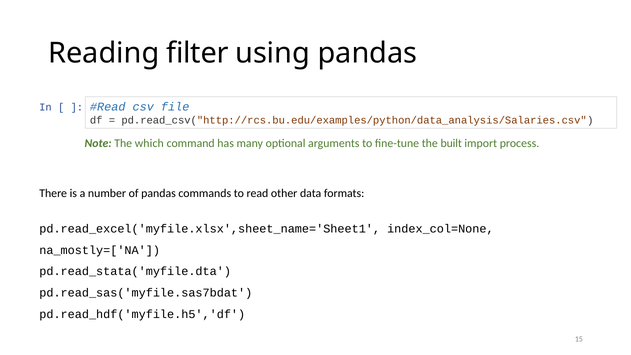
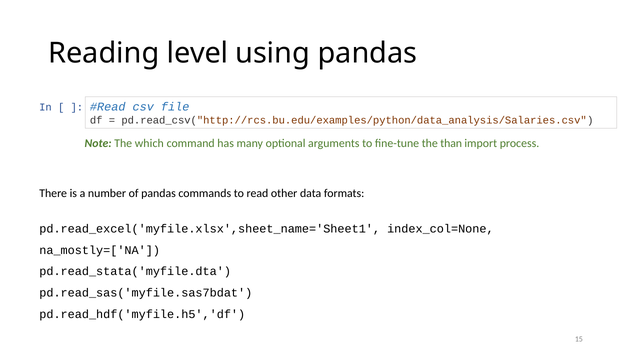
filter: filter -> level (197, 53)
built: built -> than (451, 143)
